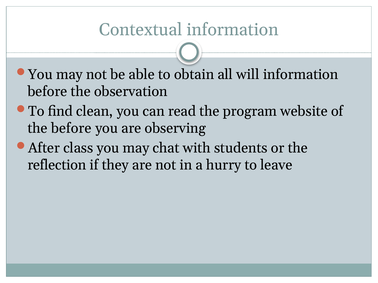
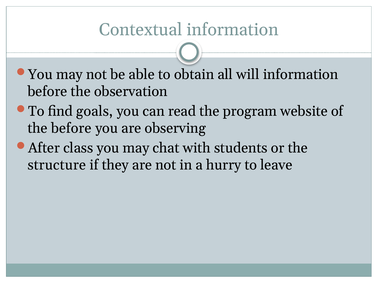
clean: clean -> goals (95, 111)
reflection: reflection -> structure (57, 165)
